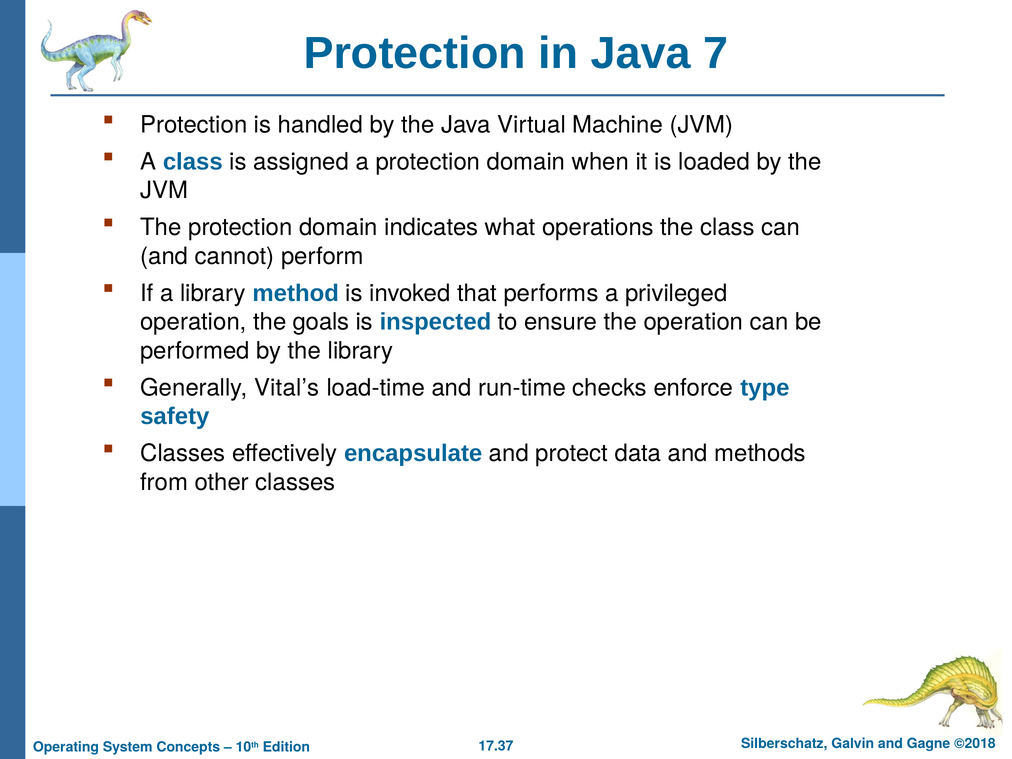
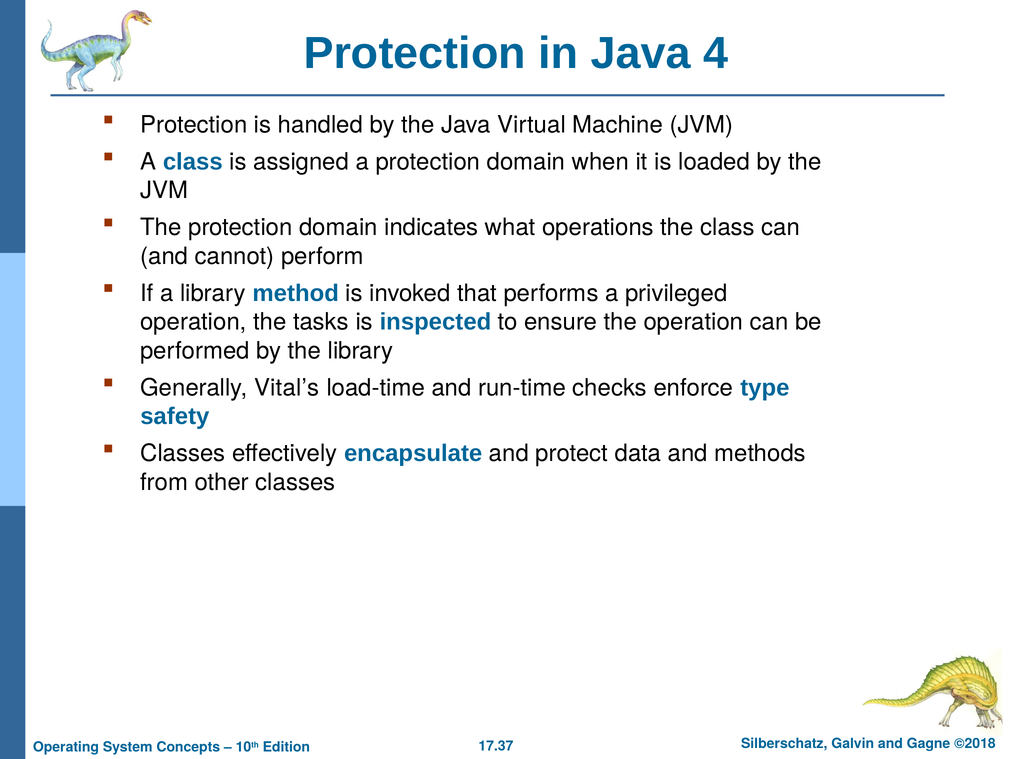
7: 7 -> 4 (716, 53)
goals: goals -> tasks (321, 322)
